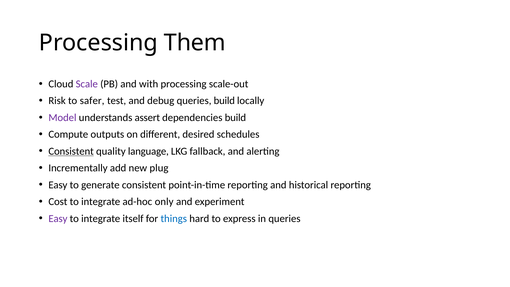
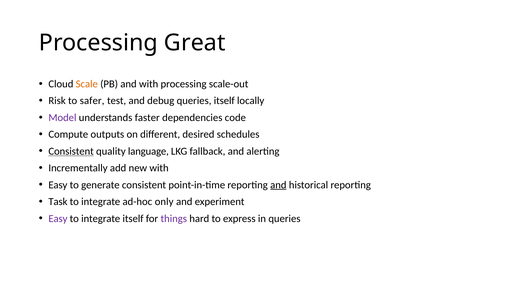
Them: Them -> Great (195, 43)
Scale colour: purple -> orange (87, 84)
queries build: build -> itself (224, 101)
assert: assert -> faster (147, 118)
dependencies build: build -> code (235, 118)
new plug: plug -> with (159, 168)
and underline: none -> present (278, 185)
Cost: Cost -> Task (58, 202)
things colour: blue -> purple (174, 218)
